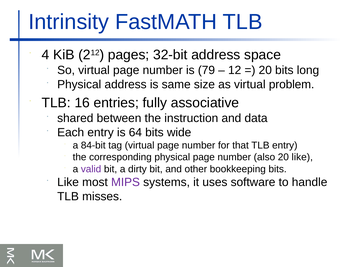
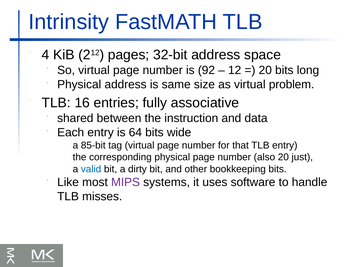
79: 79 -> 92 (206, 70)
84-bit: 84-bit -> 85-bit (93, 145)
20 like: like -> just (302, 157)
valid colour: purple -> blue (91, 169)
